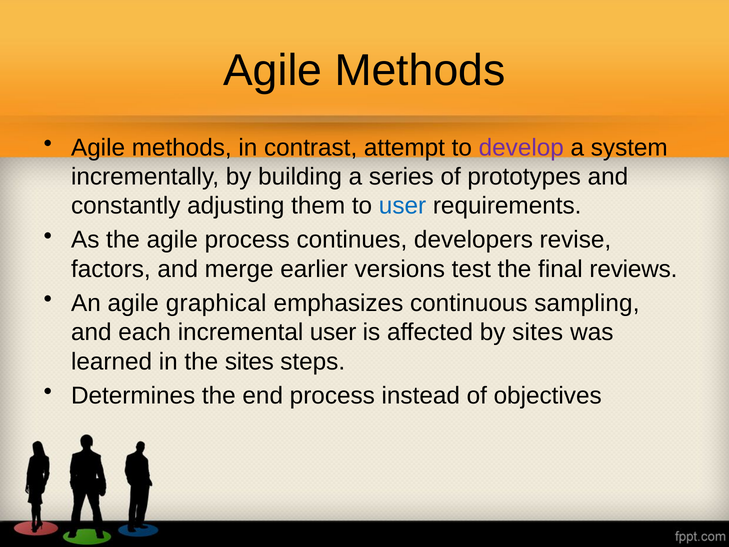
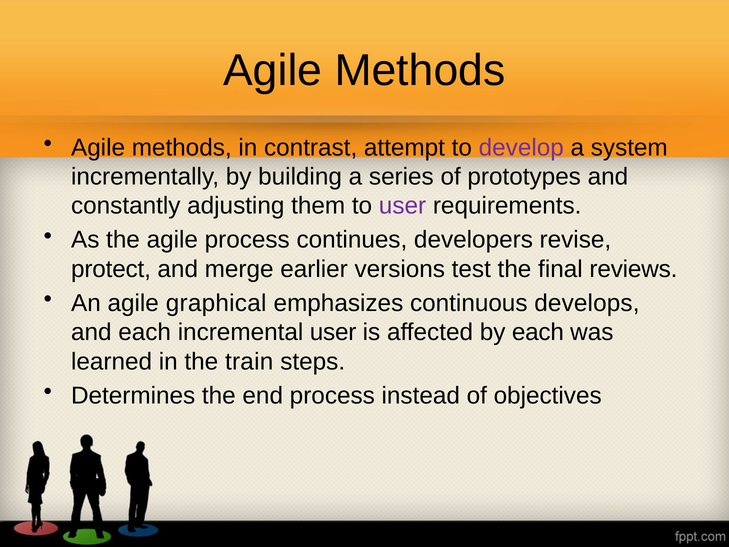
user colour: blue -> purple (403, 206)
factors: factors -> protect (111, 269)
sampling: sampling -> develops (587, 303)
by sites: sites -> each (538, 332)
the sites: sites -> train (249, 361)
